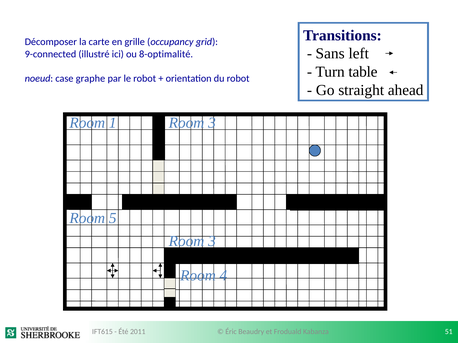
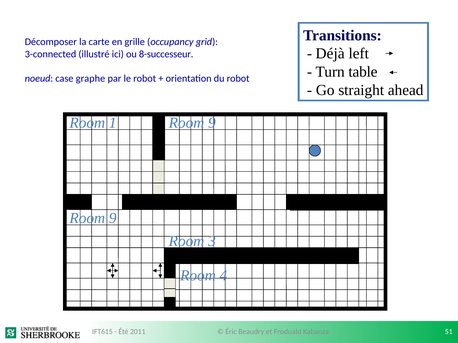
Sans: Sans -> Déjà (330, 54)
9-connected: 9-connected -> 3-connected (50, 54)
8-optimalité: 8-optimalité -> 8-successeur (166, 54)
1 Room 3: 3 -> 9 (212, 123)
5: 5 -> 9 (113, 219)
